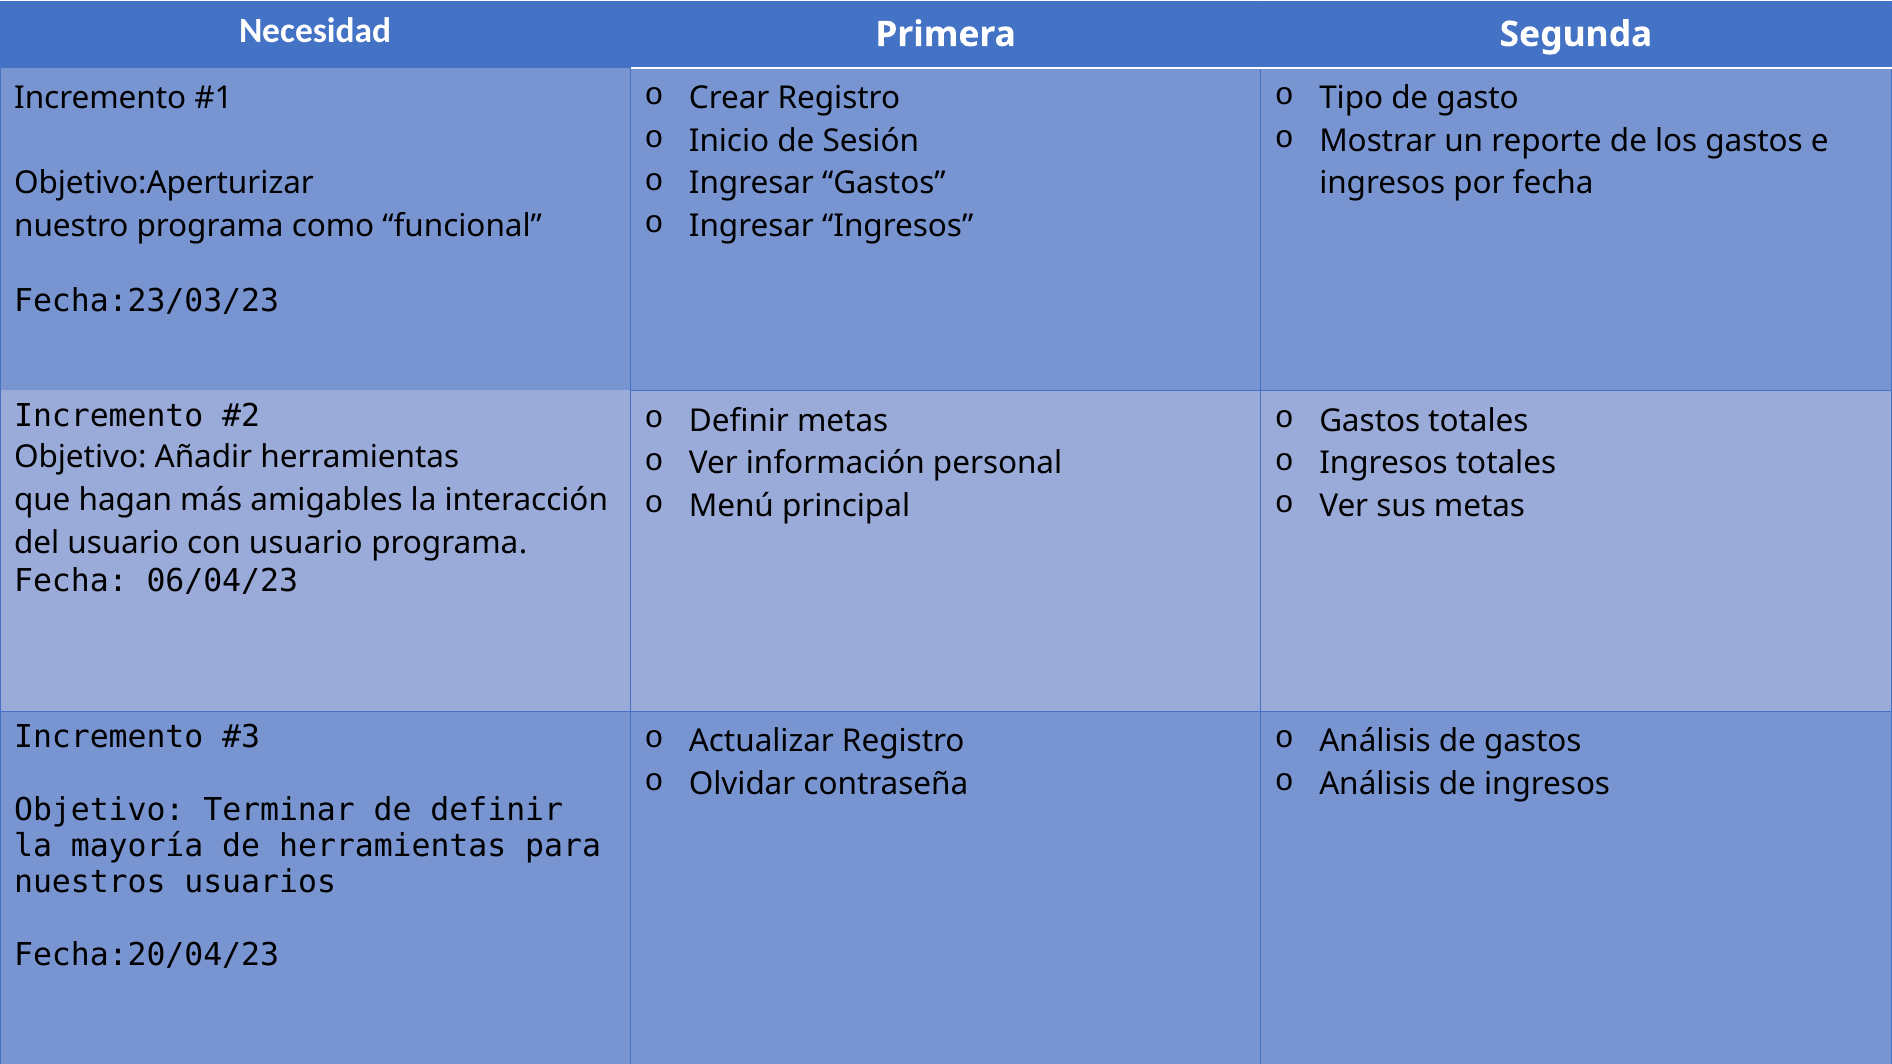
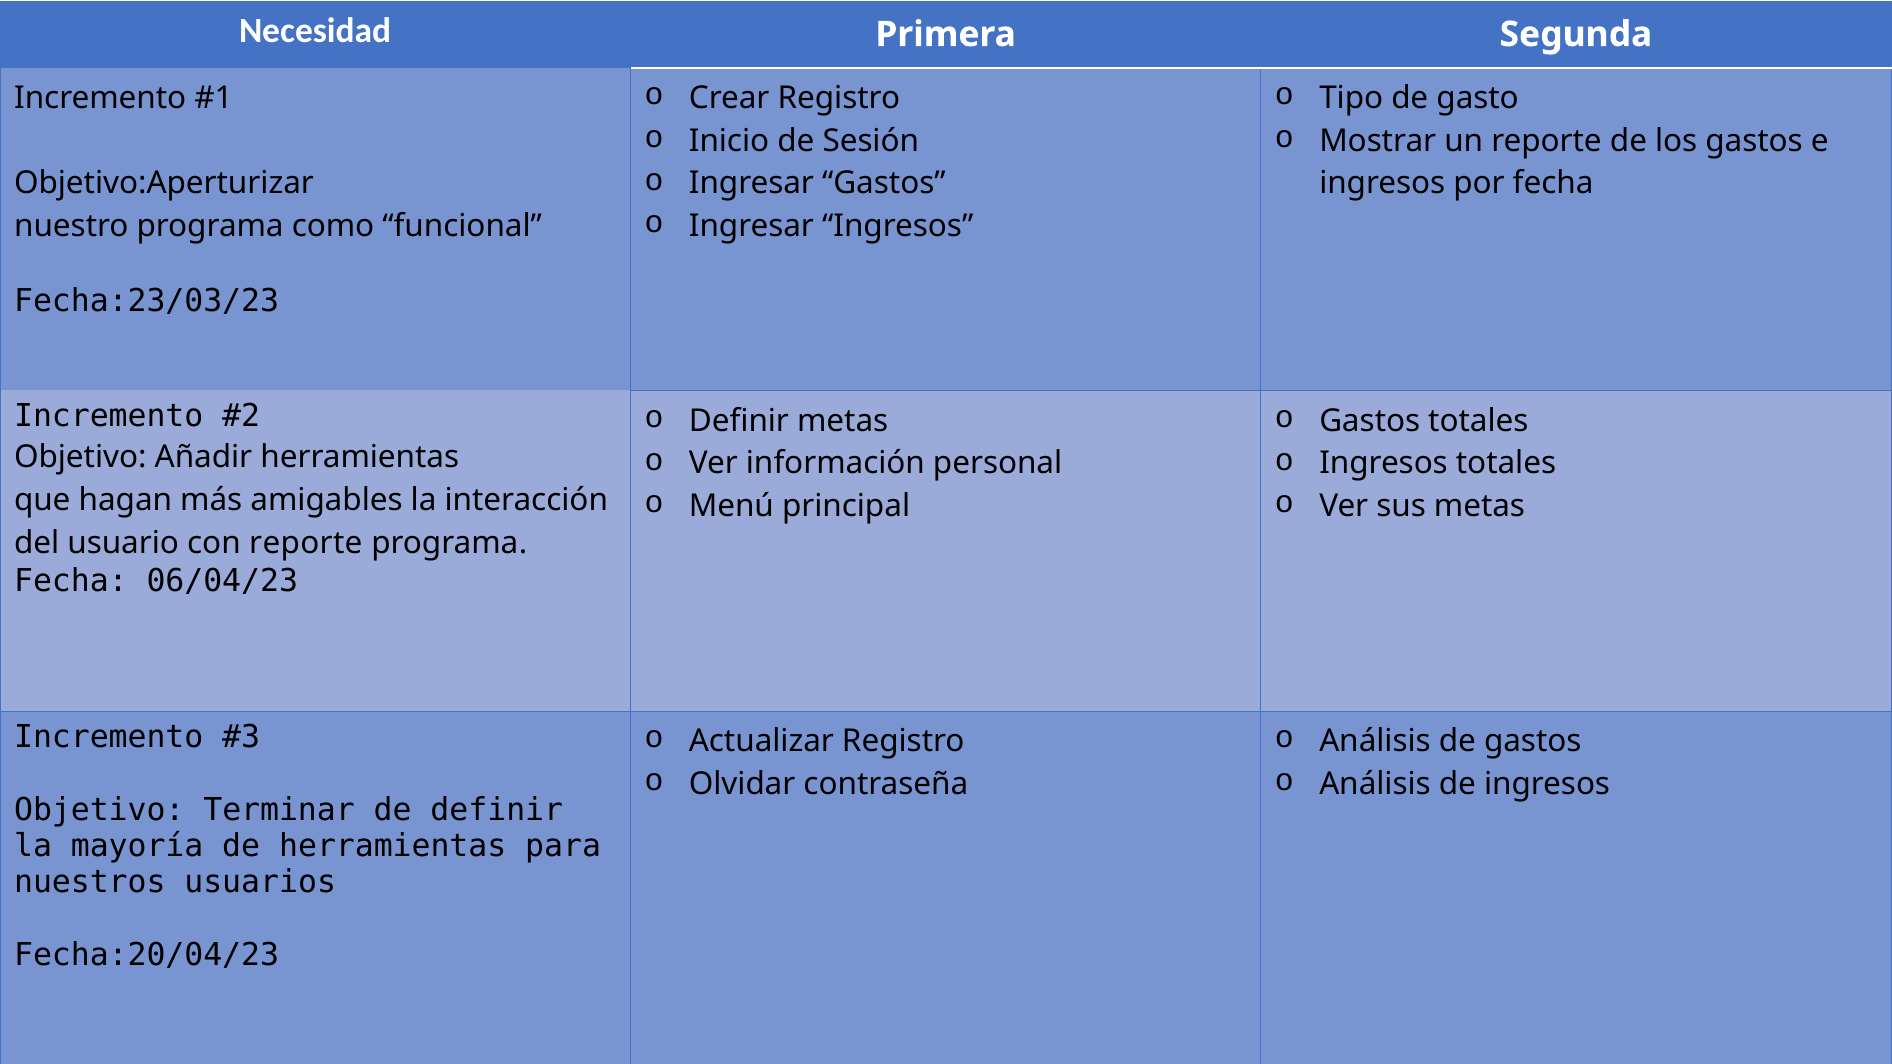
con usuario: usuario -> reporte (306, 543)
